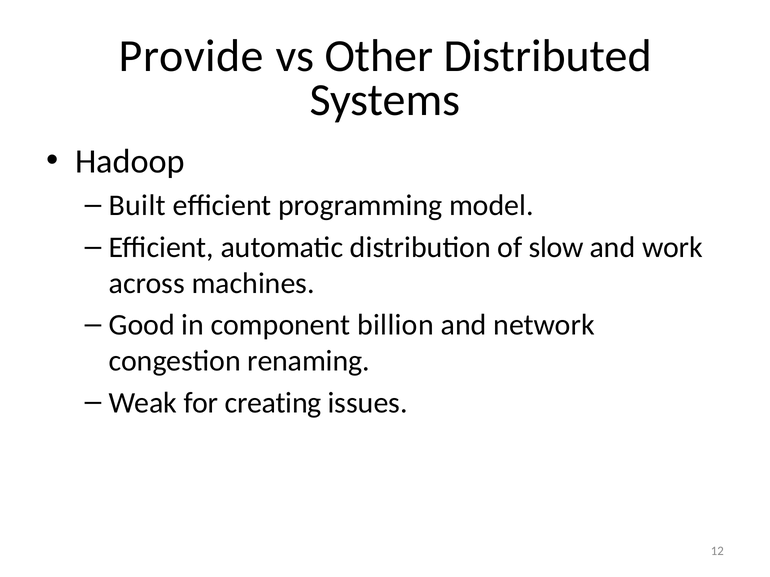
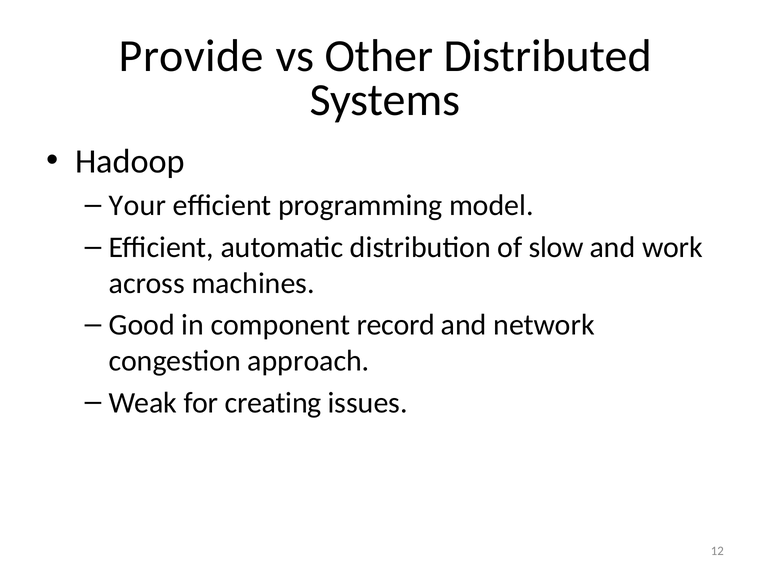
Built: Built -> Your (137, 206)
billion: billion -> record (396, 325)
renaming: renaming -> approach (308, 361)
